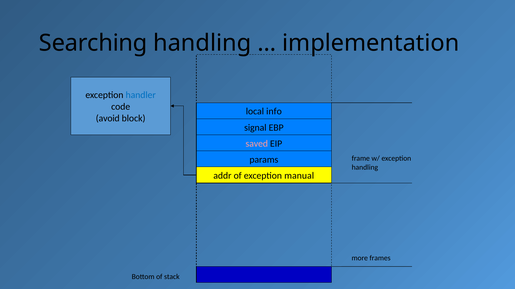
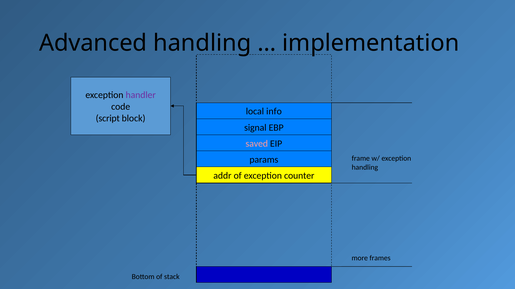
Searching: Searching -> Advanced (93, 43)
handler colour: blue -> purple (141, 95)
avoid: avoid -> script (108, 118)
manual: manual -> counter (299, 176)
